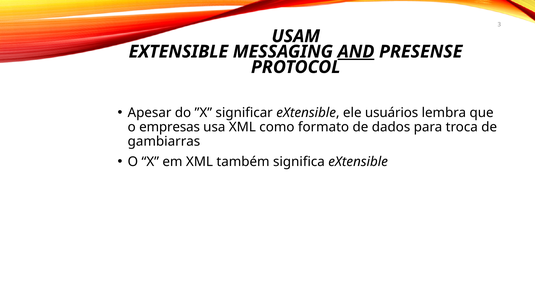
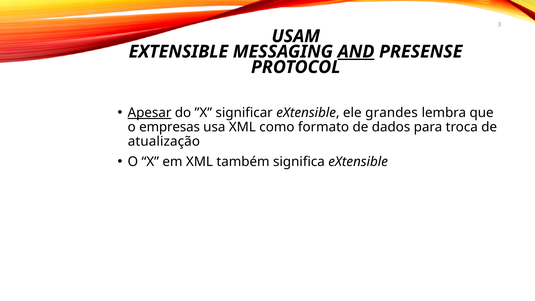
Apesar underline: none -> present (150, 113)
usuários: usuários -> grandes (391, 113)
gambiarras: gambiarras -> atualização (164, 142)
